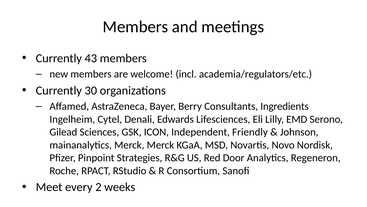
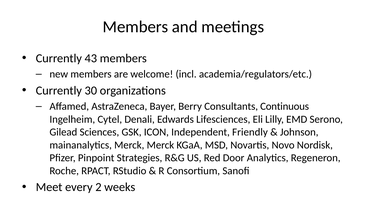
Ingredients: Ingredients -> Continuous (285, 106)
